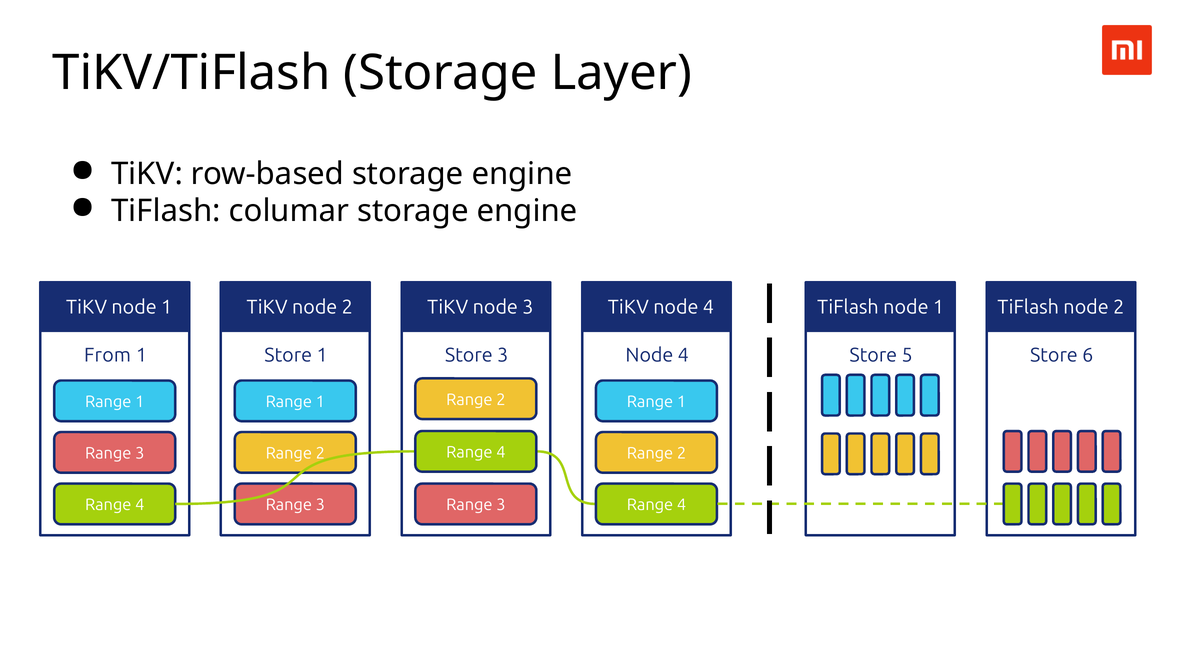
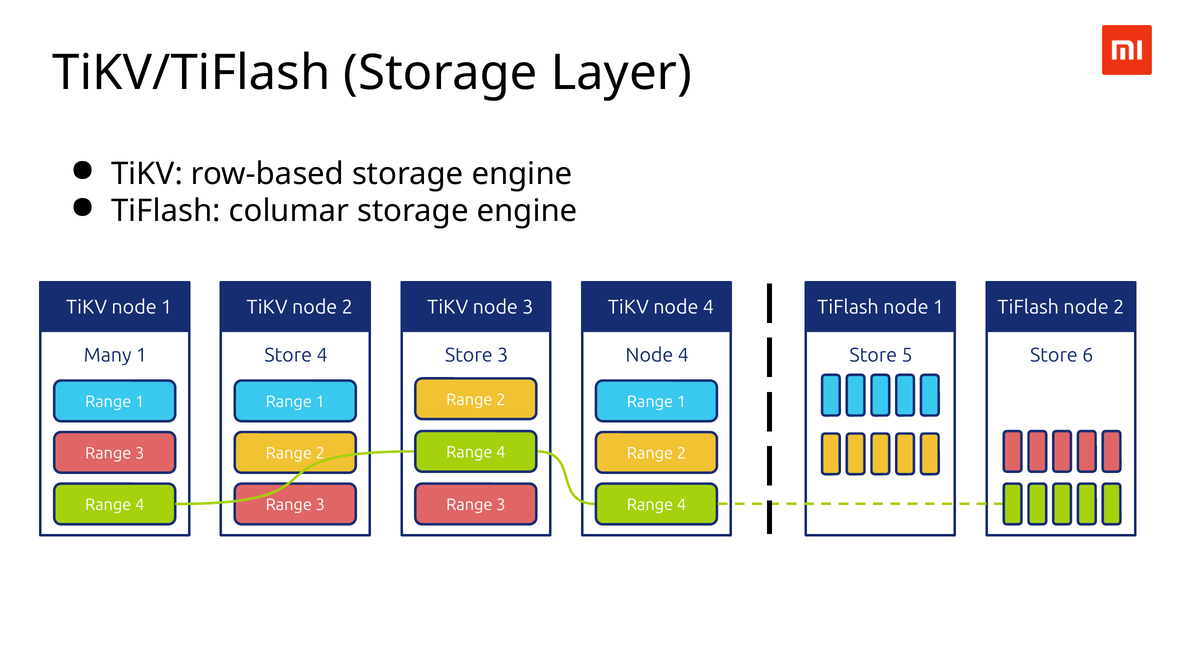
From: From -> Many (108, 356)
Store 1: 1 -> 4 (322, 356)
